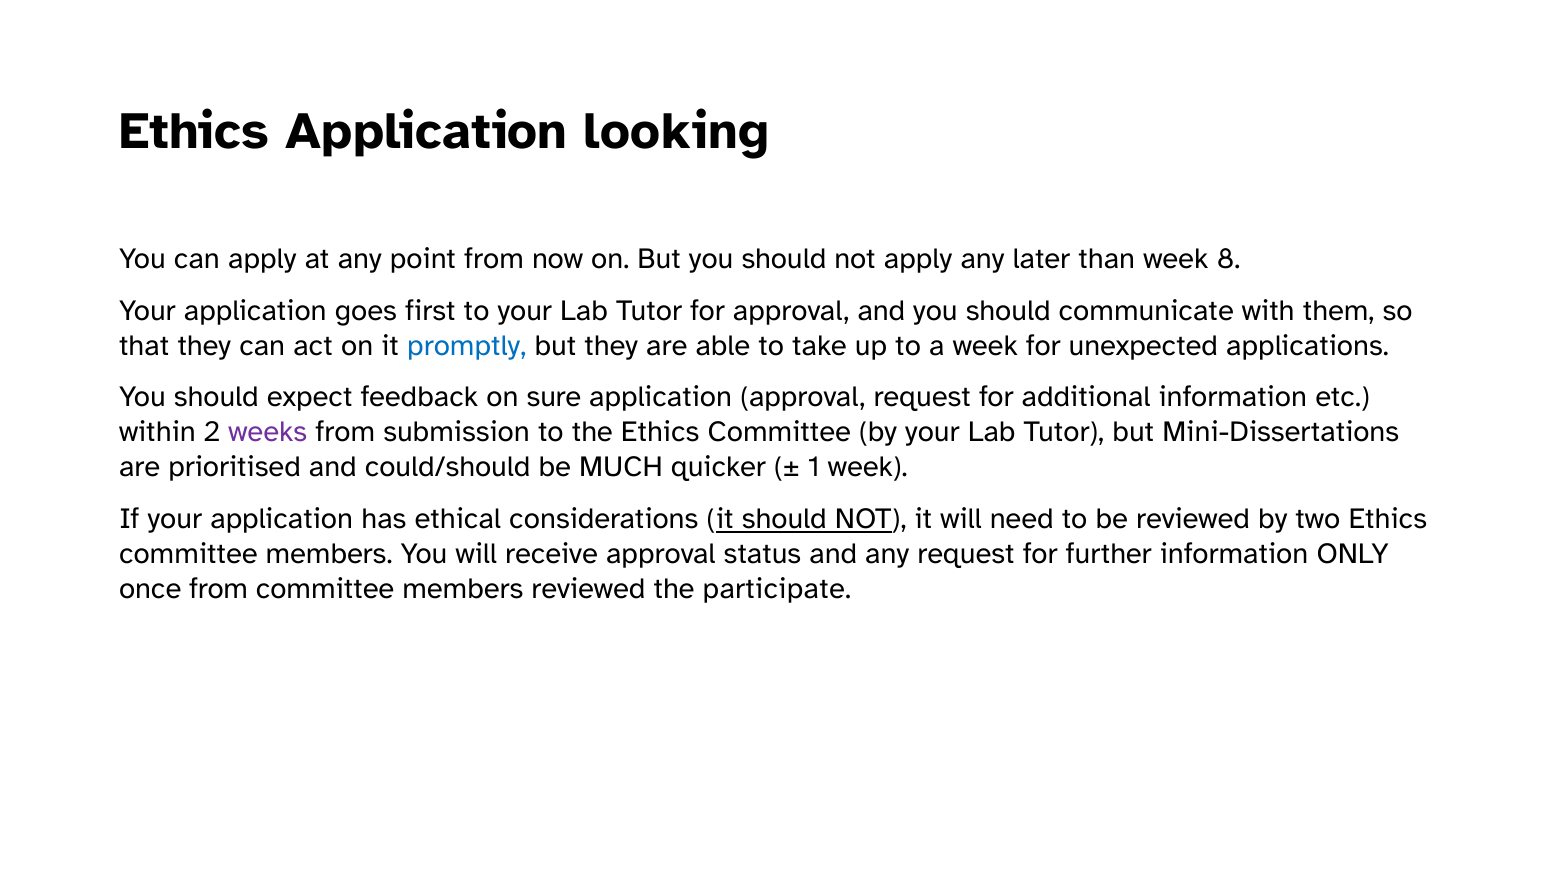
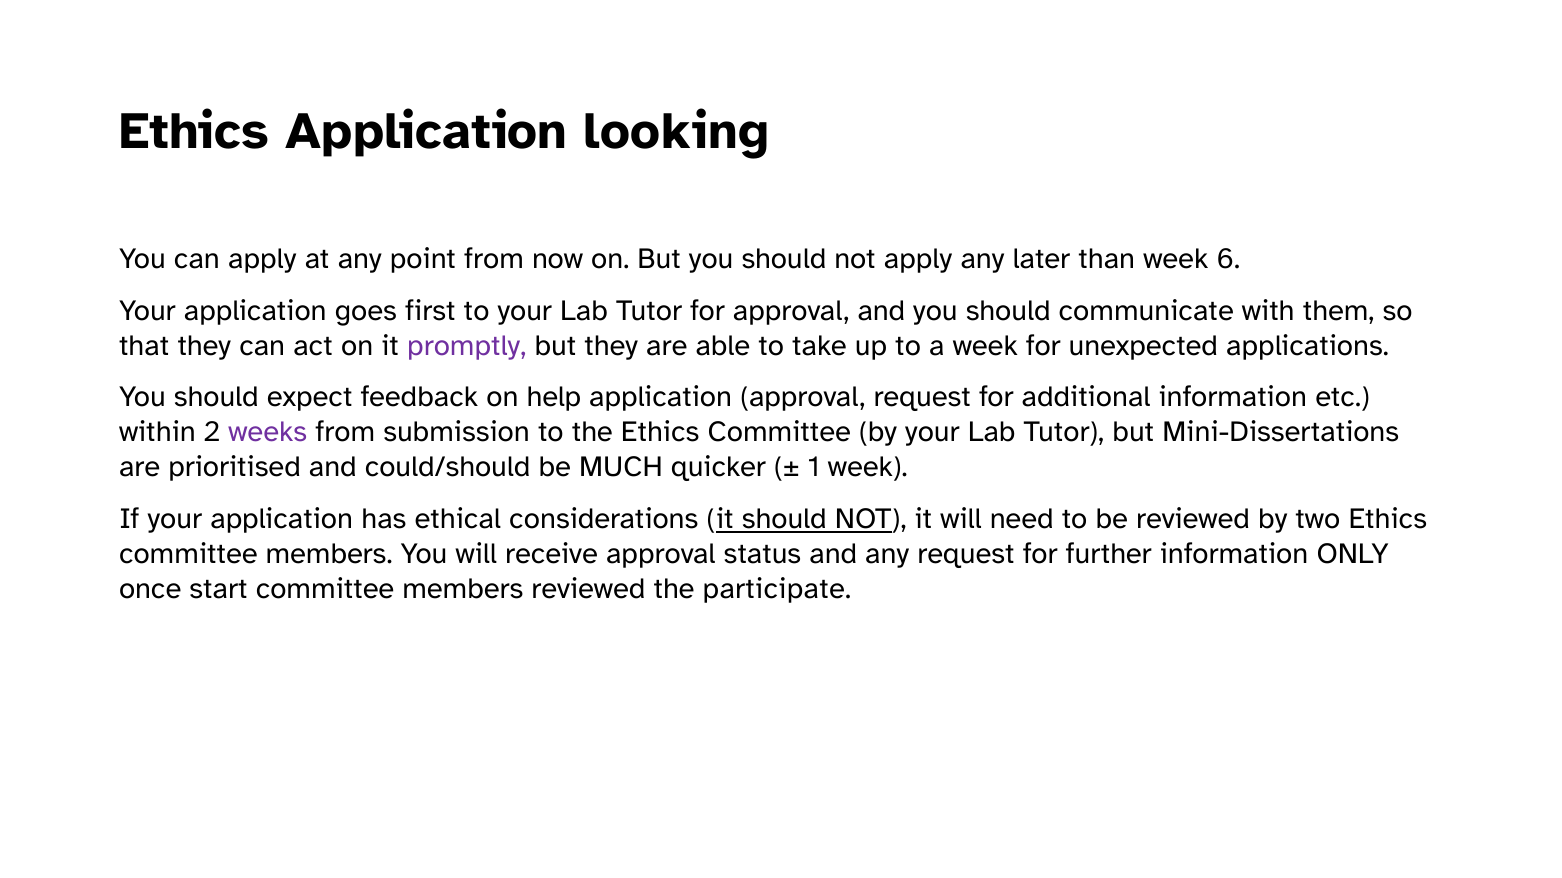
8: 8 -> 6 (1228, 259)
promptly colour: blue -> purple (467, 346)
sure: sure -> help (554, 397)
once from: from -> start (218, 589)
